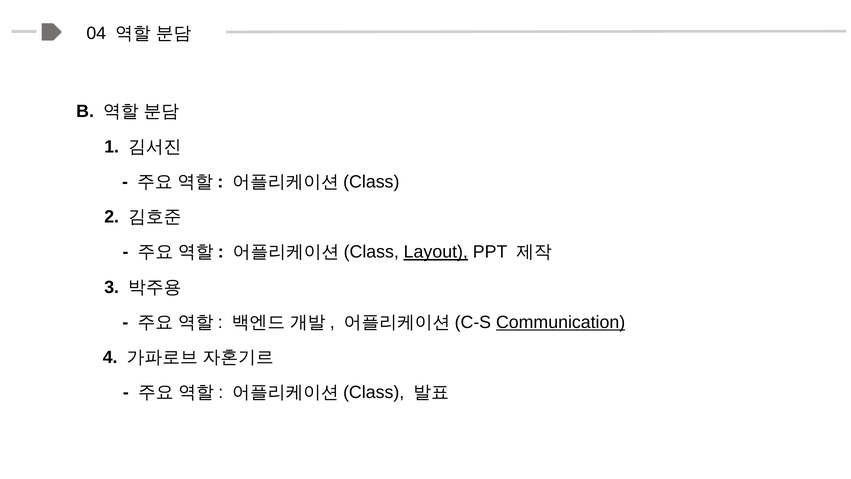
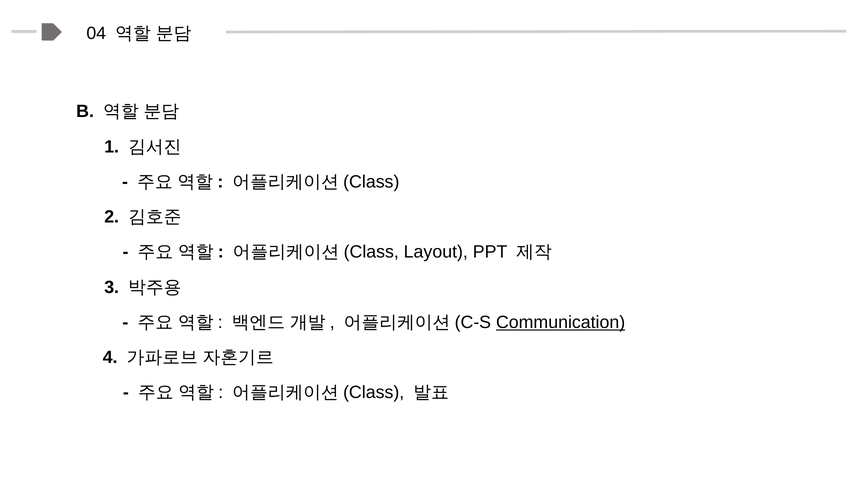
Layout underline: present -> none (436, 252)
